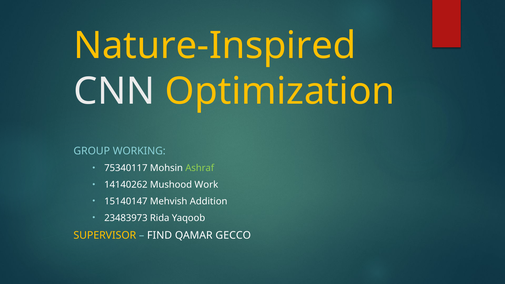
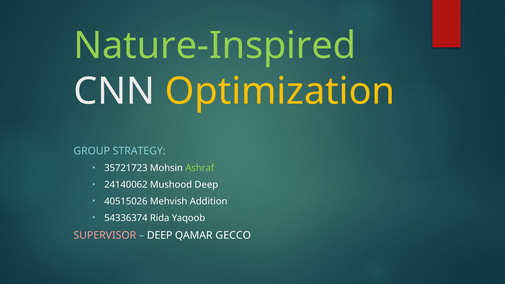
Nature-Inspired colour: yellow -> light green (215, 46)
WORKING: WORKING -> STRATEGY (139, 151)
75340117: 75340117 -> 35721723 (126, 168)
14140262: 14140262 -> 24140062 (126, 185)
Mushood Work: Work -> Deep (206, 185)
15140147: 15140147 -> 40515026 (126, 201)
23483973: 23483973 -> 54336374 (126, 218)
SUPERVISOR colour: yellow -> pink (105, 235)
FIND: FIND -> DEEP (160, 235)
